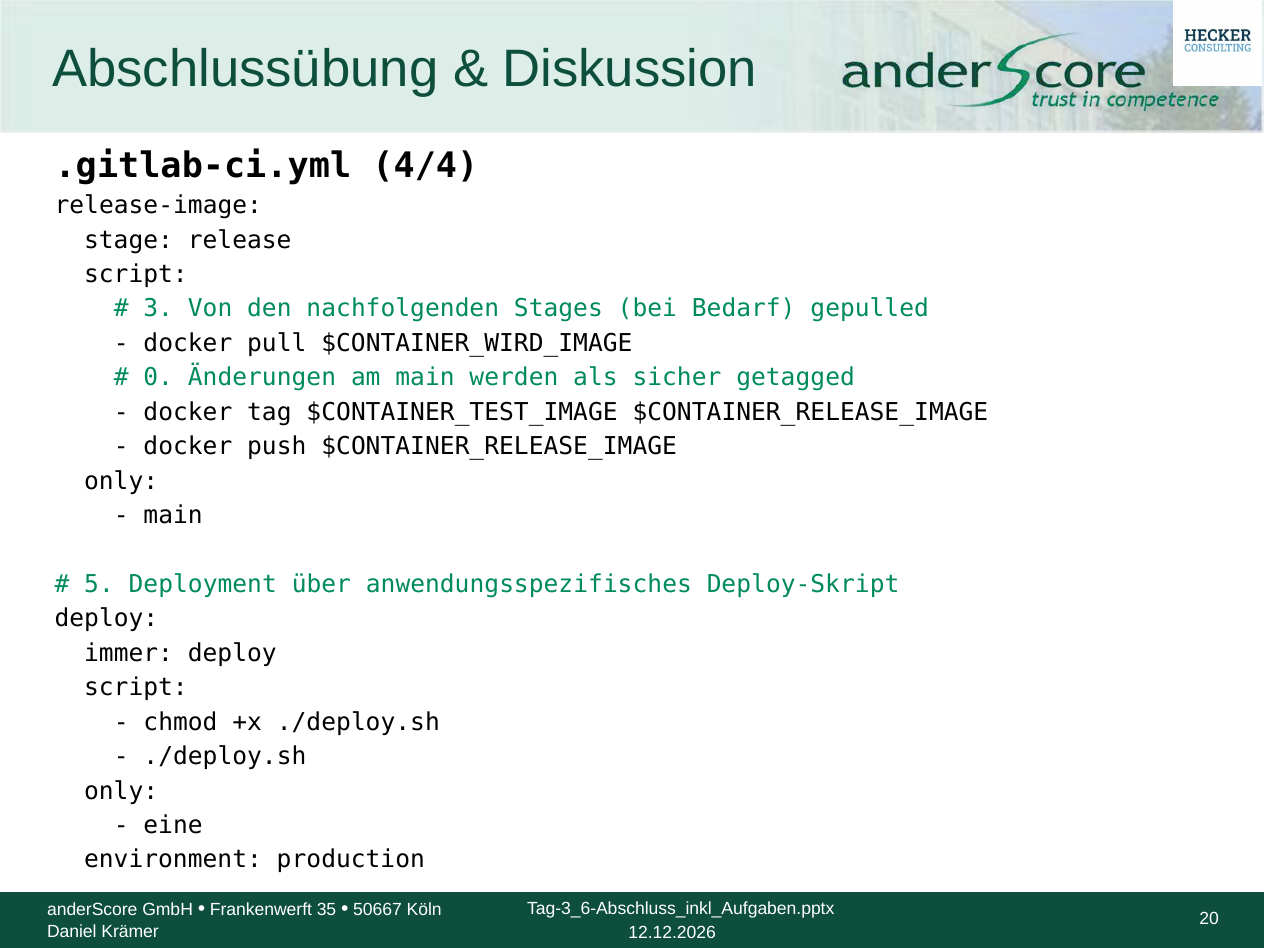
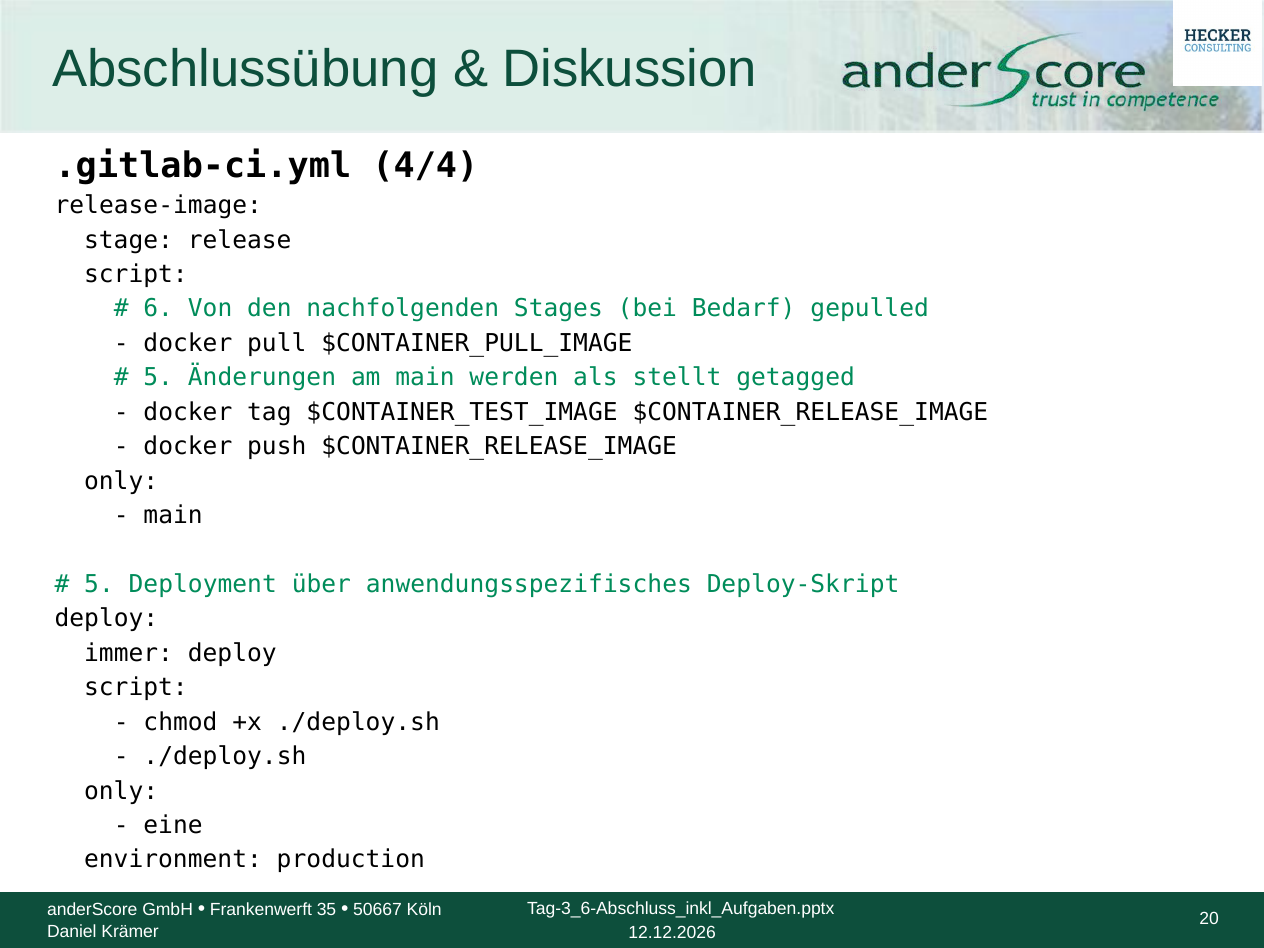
3: 3 -> 6 (158, 309)
$CONTAINER_WIRD_IMAGE: $CONTAINER_WIRD_IMAGE -> $CONTAINER_PULL_IMAGE (477, 343)
0: 0 -> 5 (158, 378)
sicher: sicher -> stellt (677, 378)
